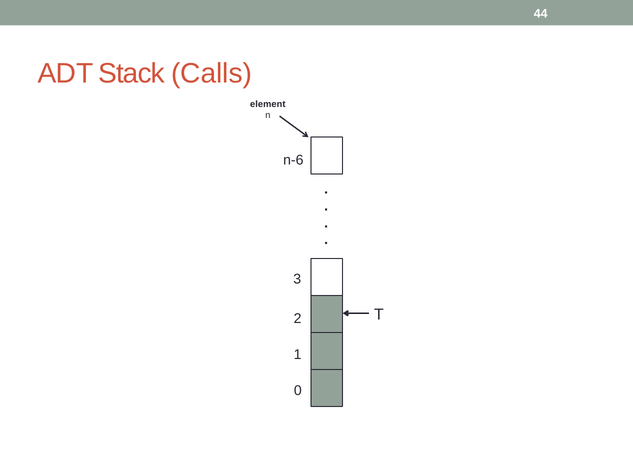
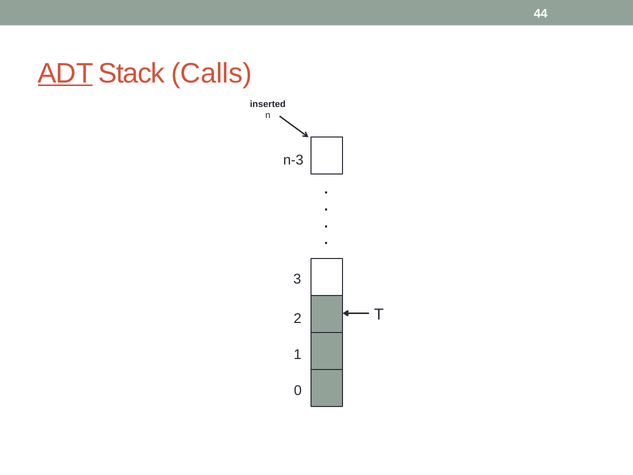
ADT underline: none -> present (65, 73)
element: element -> inserted (268, 104)
n-6: n-6 -> n-3 (293, 160)
